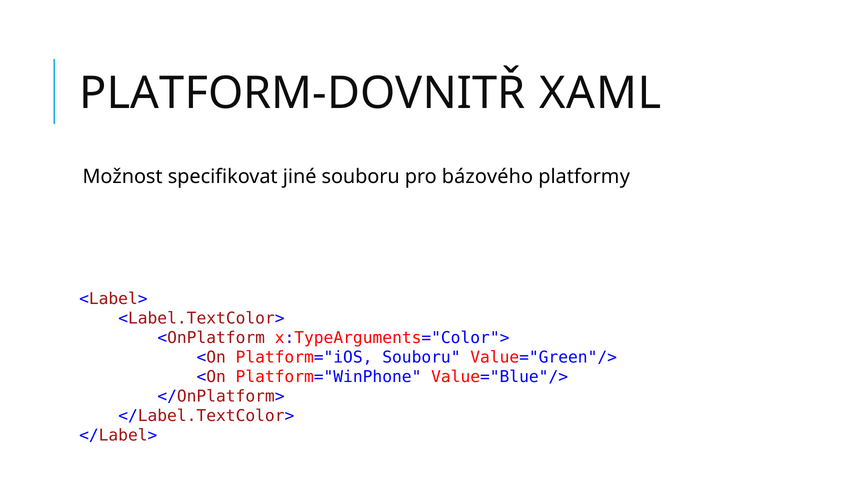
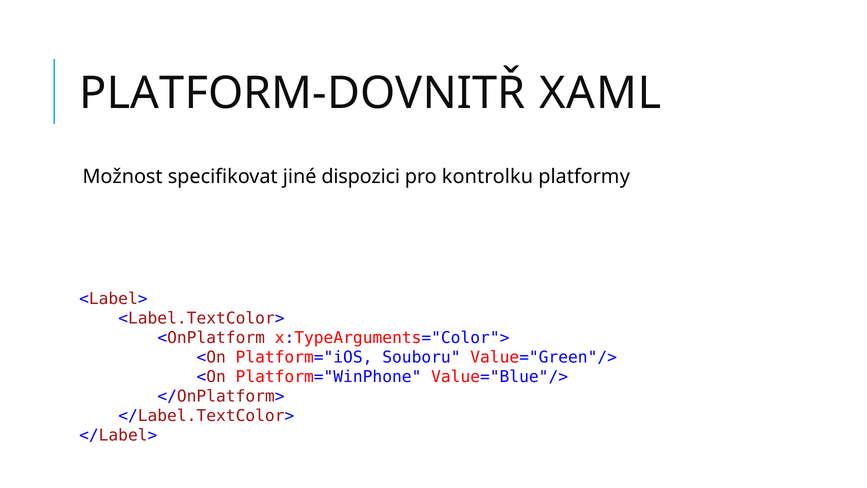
jiné souboru: souboru -> dispozici (361, 176)
bázového: bázového -> kontrolku (487, 176)
